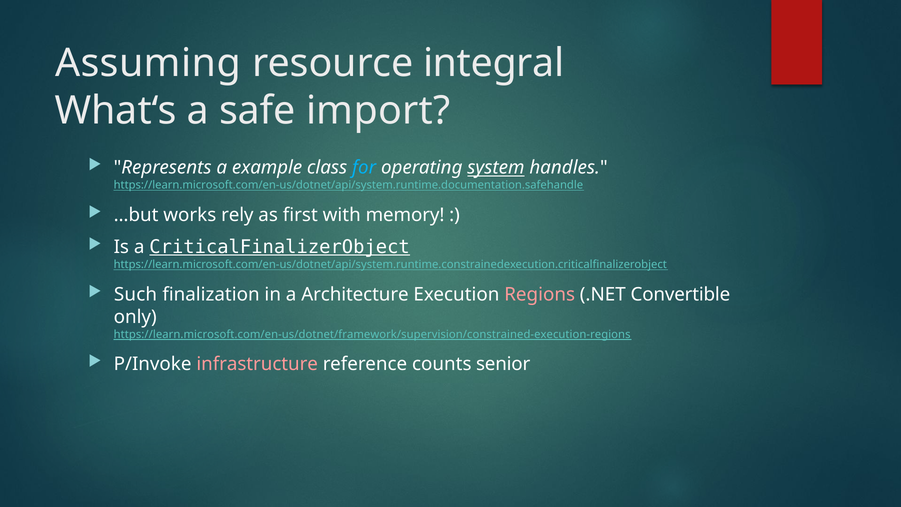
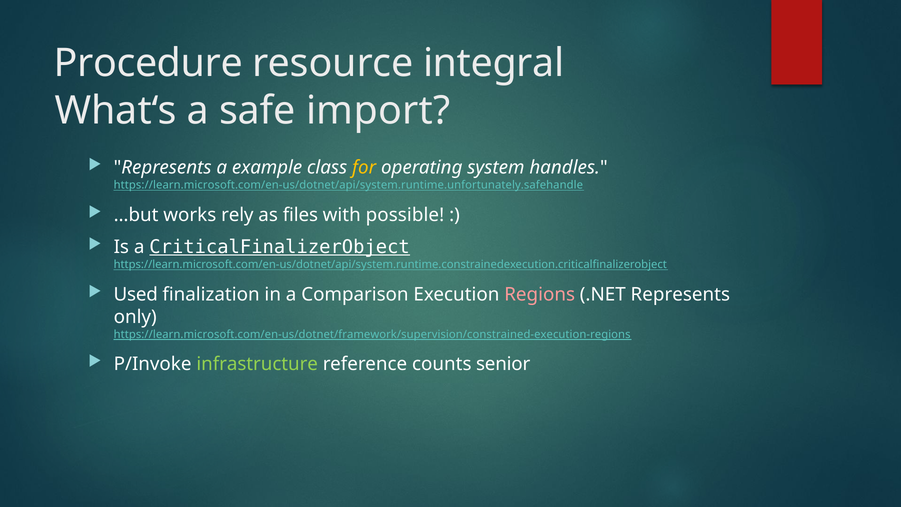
Assuming: Assuming -> Procedure (148, 63)
for colour: light blue -> yellow (364, 168)
system underline: present -> none (496, 168)
https://learn.microsoft.com/en-us/dotnet/api/system.runtime.documentation.safehandle: https://learn.microsoft.com/en-us/dotnet/api/system.runtime.documentation.safehandle -> https://learn.microsoft.com/en-us/dotnet/api/system.runtime.unfortunately.safehandle (348, 185)
first: first -> files (300, 215)
memory: memory -> possible (405, 215)
Such: Such -> Used (136, 294)
Architecture: Architecture -> Comparison (355, 294)
.NET Convertible: Convertible -> Represents (680, 294)
infrastructure colour: pink -> light green (257, 364)
